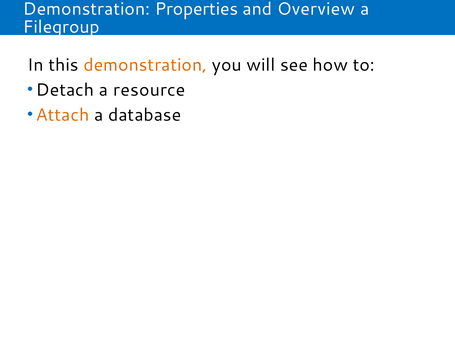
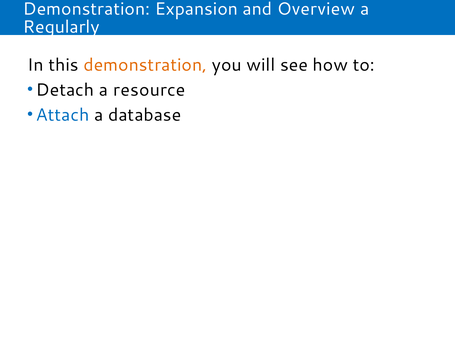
Properties: Properties -> Expansion (196, 9)
Filegroup: Filegroup -> Regularly (61, 27)
Attach colour: orange -> blue (63, 115)
